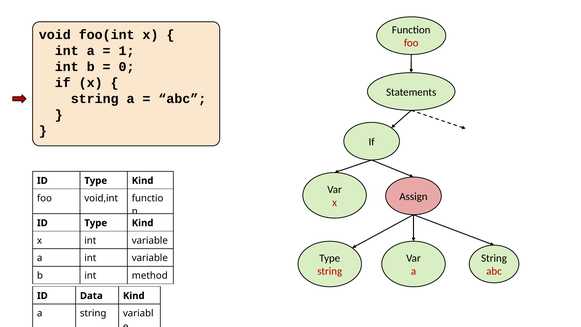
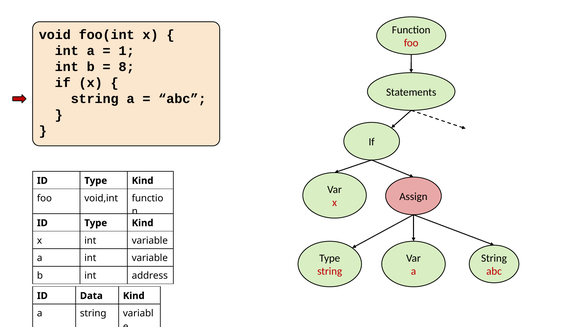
0: 0 -> 8 (127, 67)
method: method -> address (150, 275)
